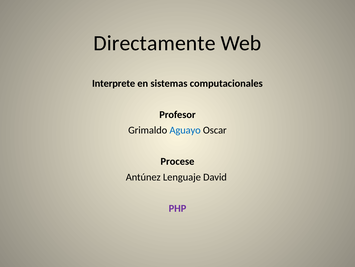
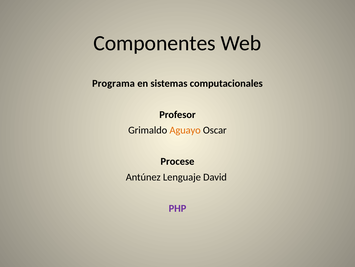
Directamente: Directamente -> Componentes (155, 43)
Interprete: Interprete -> Programa (114, 83)
Aguayo colour: blue -> orange (185, 130)
